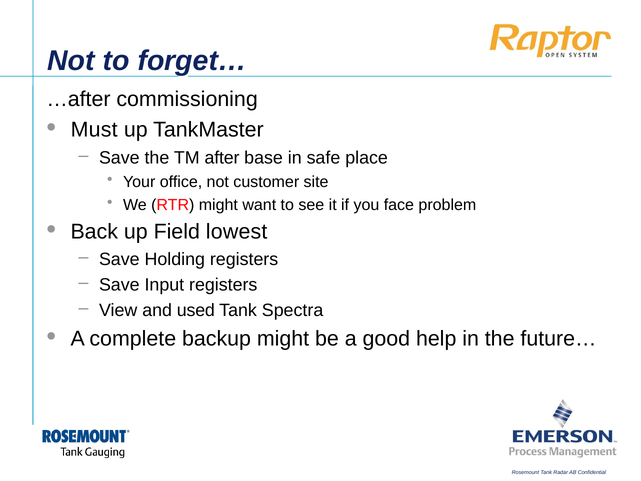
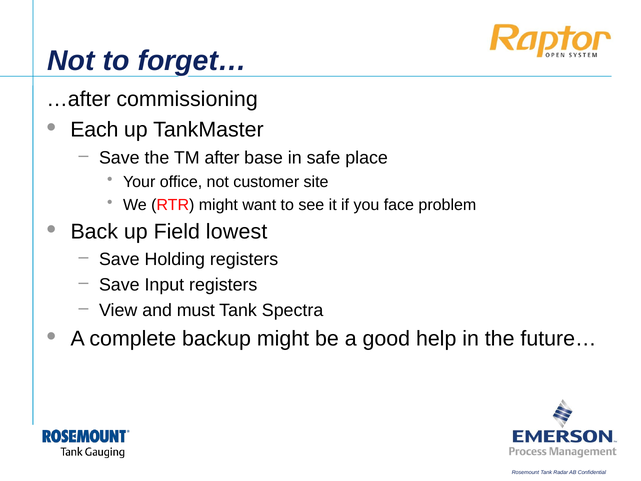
Must: Must -> Each (94, 130)
used: used -> must (196, 310)
